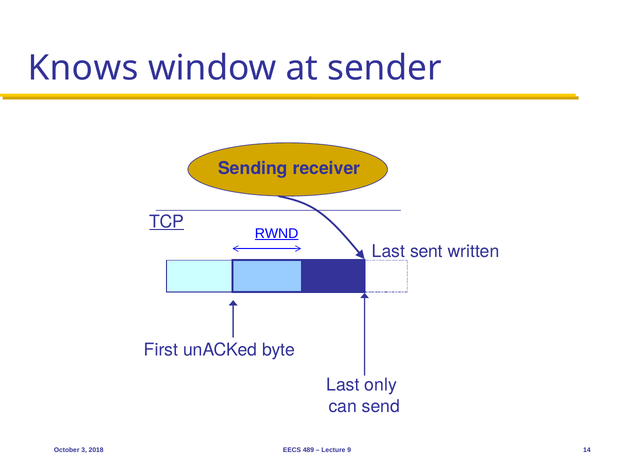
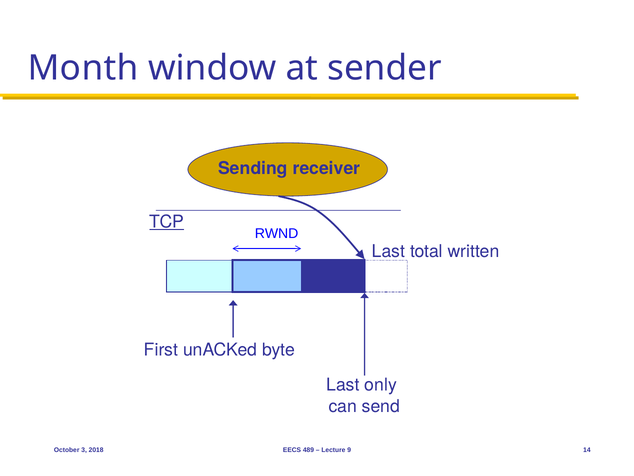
Knows: Knows -> Month (83, 68)
RWND underline: present -> none (277, 233)
sent: sent -> total (426, 251)
